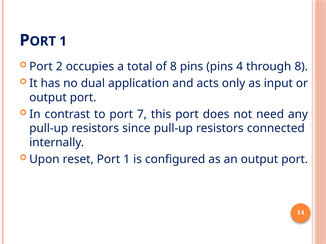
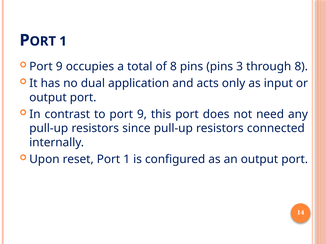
2: 2 -> 9 (59, 67)
4: 4 -> 3 (240, 67)
to port 7: 7 -> 9 (142, 114)
